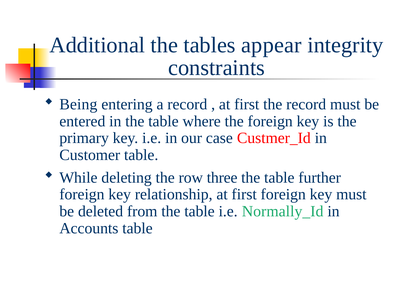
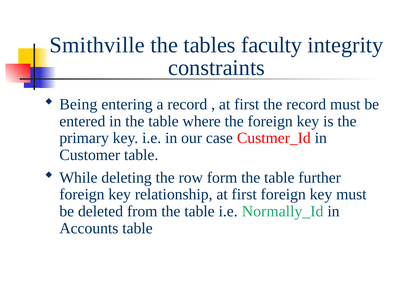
Additional: Additional -> Smithville (97, 45)
appear: appear -> faculty (272, 45)
three: three -> form (222, 178)
